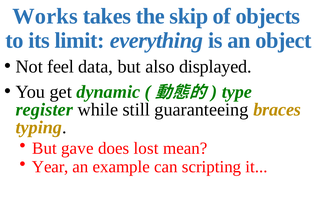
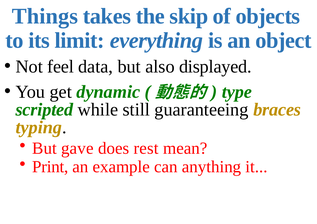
Works: Works -> Things (45, 16)
register: register -> scripted (44, 109)
lost: lost -> rest (146, 148)
Year: Year -> Print (50, 166)
scripting: scripting -> anything (212, 166)
